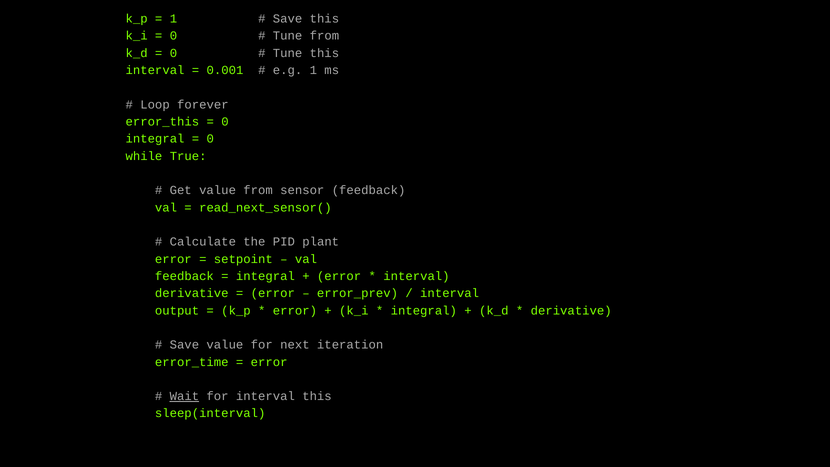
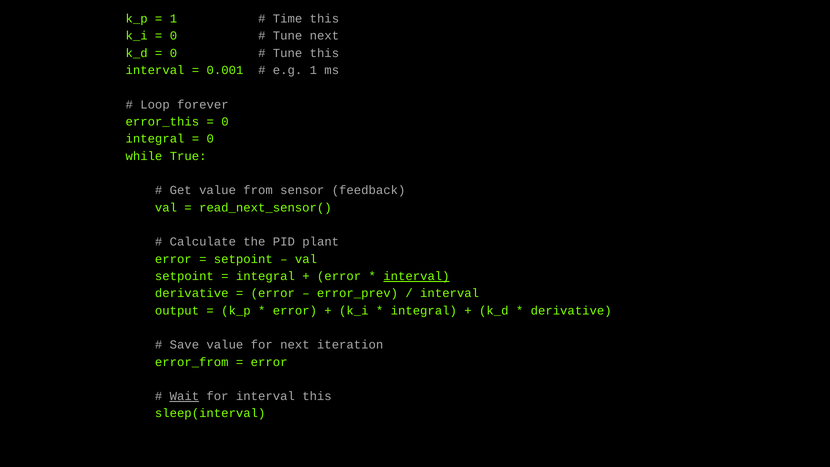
Save: Save -> Time (288, 19)
Tune from: from -> next (324, 36)
feedback: feedback -> setpoint (184, 276)
interval underline: none -> present (416, 276)
error_time: error_time -> error_from (192, 362)
